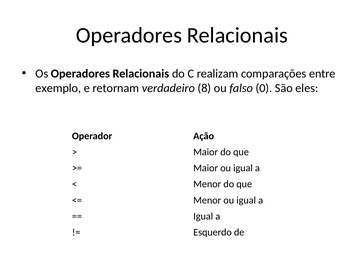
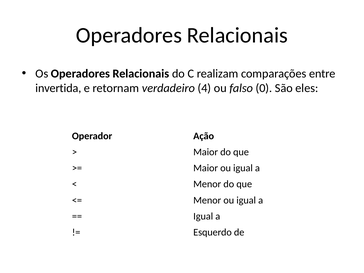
exemplo: exemplo -> invertida (58, 88)
8: 8 -> 4 (204, 88)
